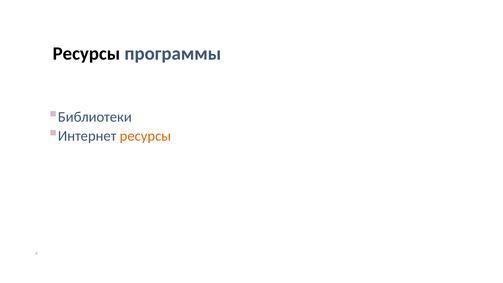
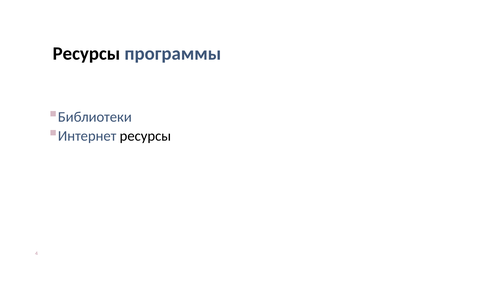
ресурсы colour: orange -> black (145, 136)
